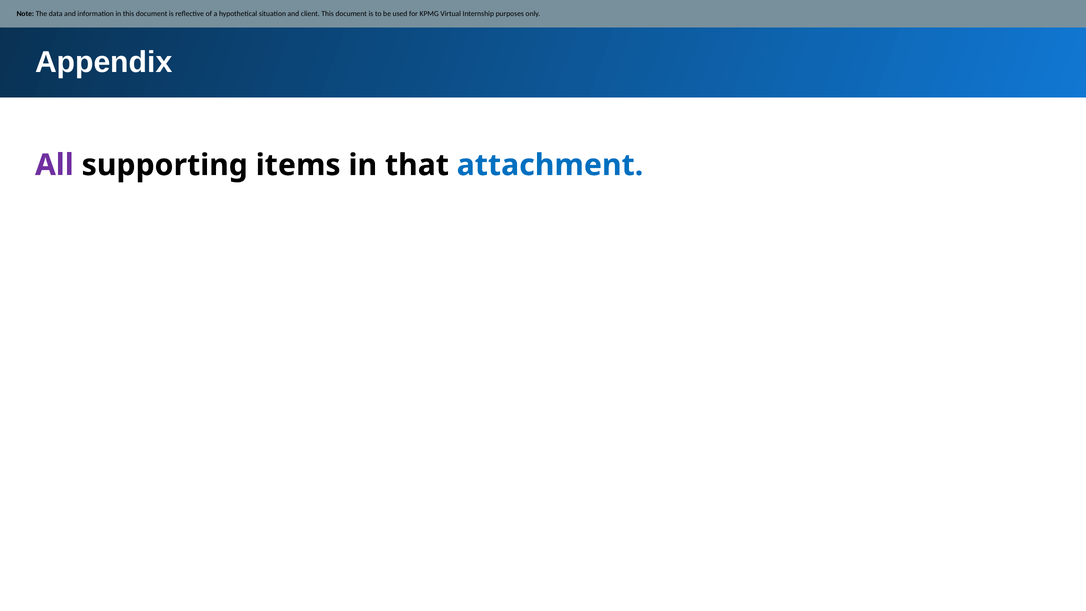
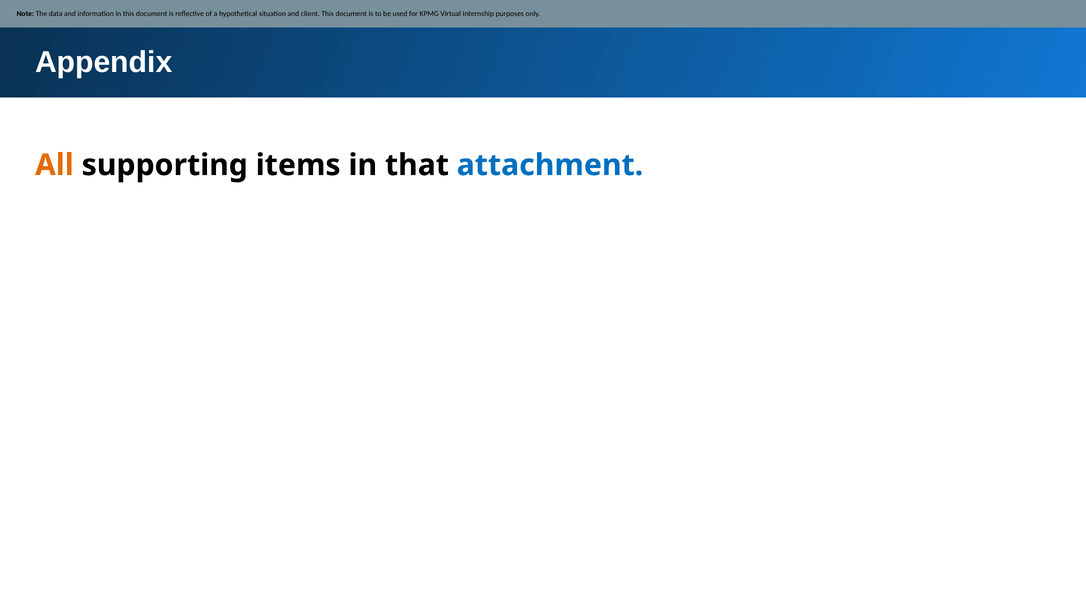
All colour: purple -> orange (54, 165)
